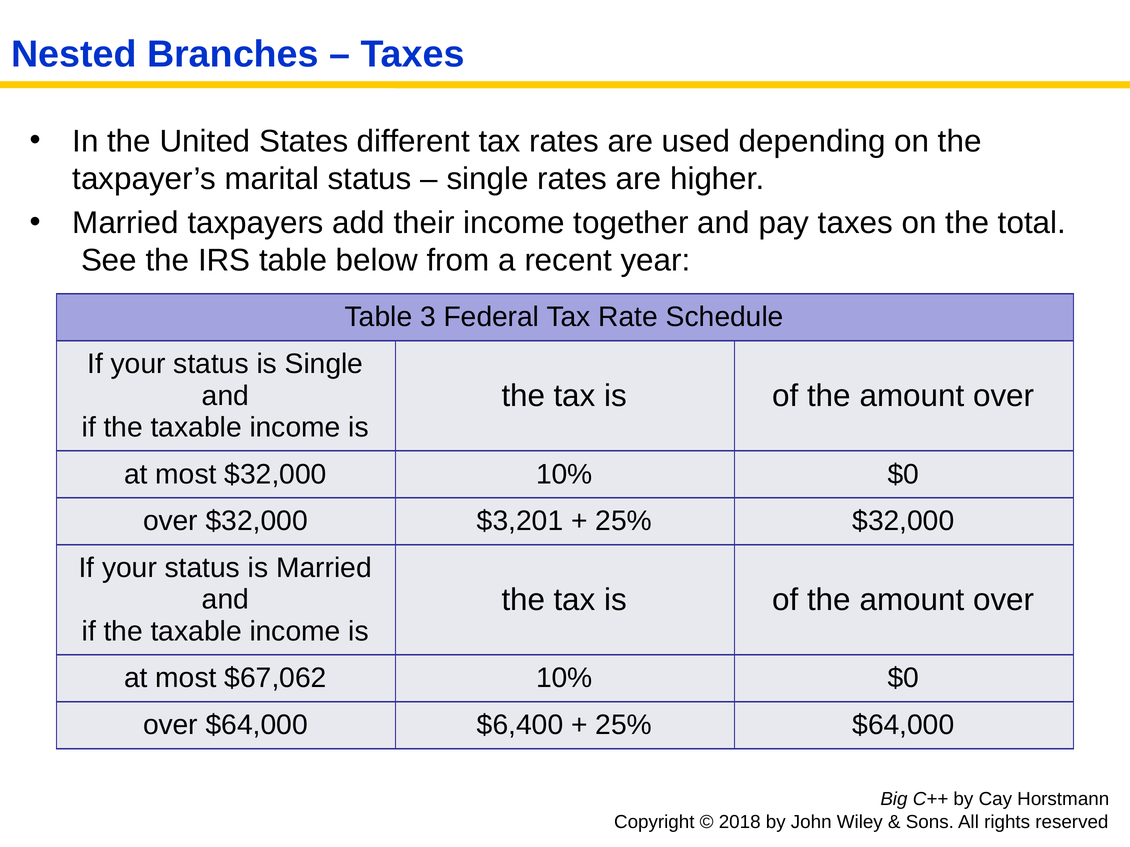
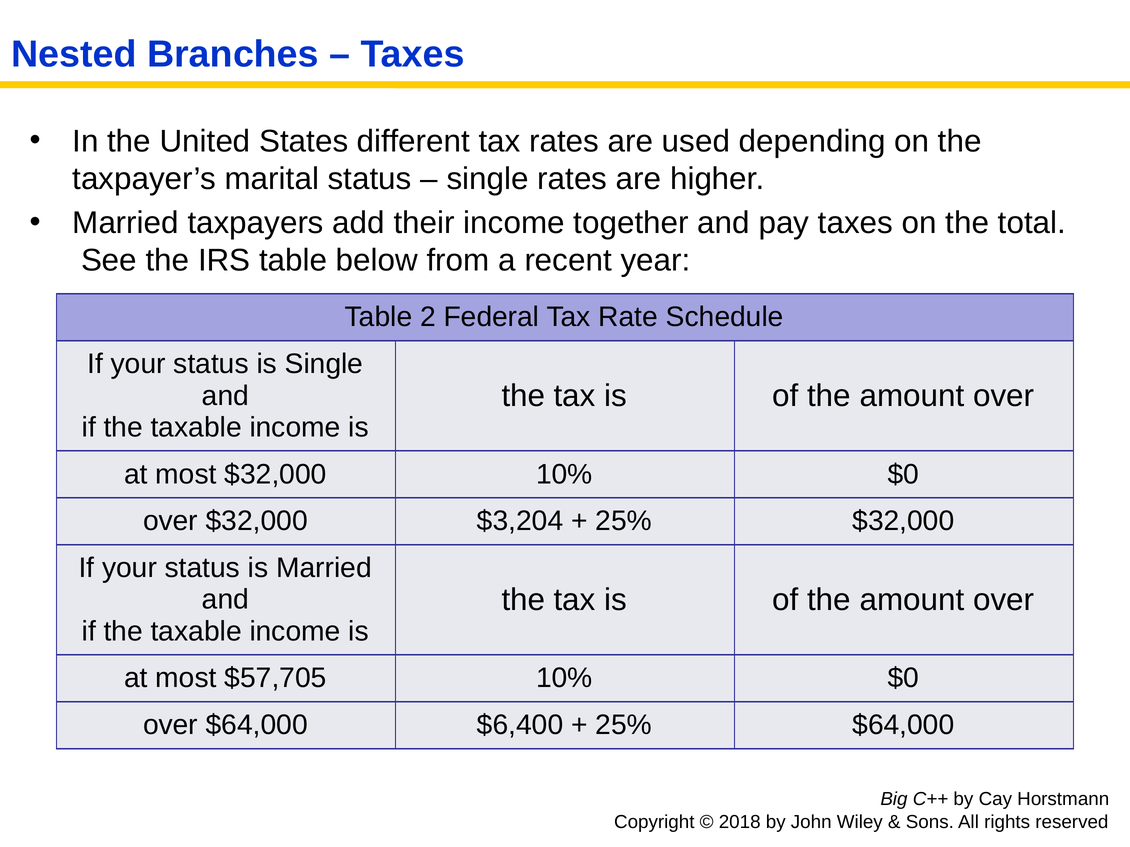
3: 3 -> 2 (428, 317)
$3,201: $3,201 -> $3,204 (520, 521)
$67,062: $67,062 -> $57,705 (275, 679)
